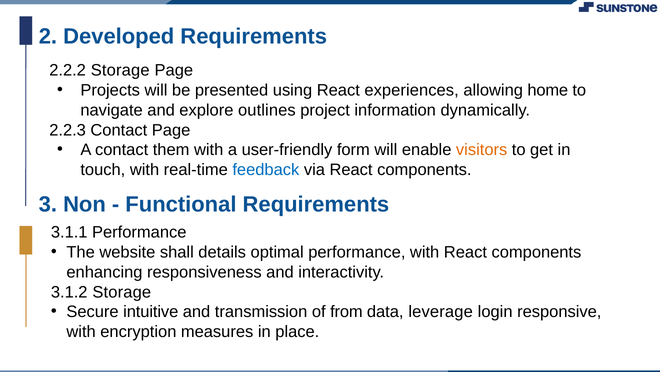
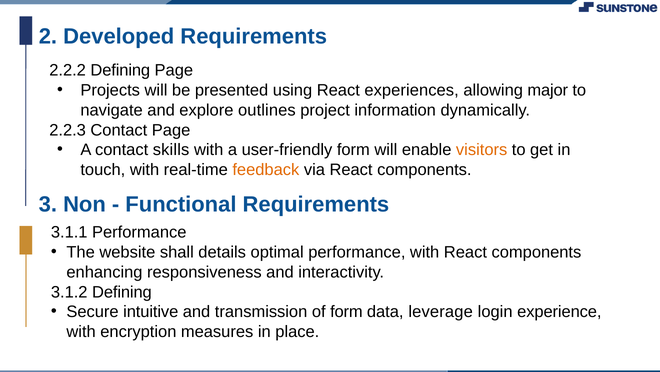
2.2.2 Storage: Storage -> Defining (120, 70)
home: home -> major (548, 90)
them: them -> skills (171, 150)
feedback colour: blue -> orange (266, 169)
3.1.2 Storage: Storage -> Defining (122, 291)
of from: from -> form (346, 311)
responsive: responsive -> experience (559, 311)
